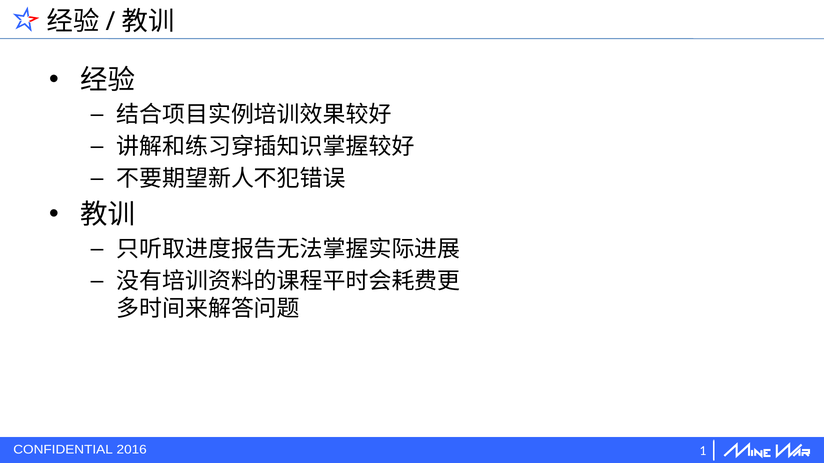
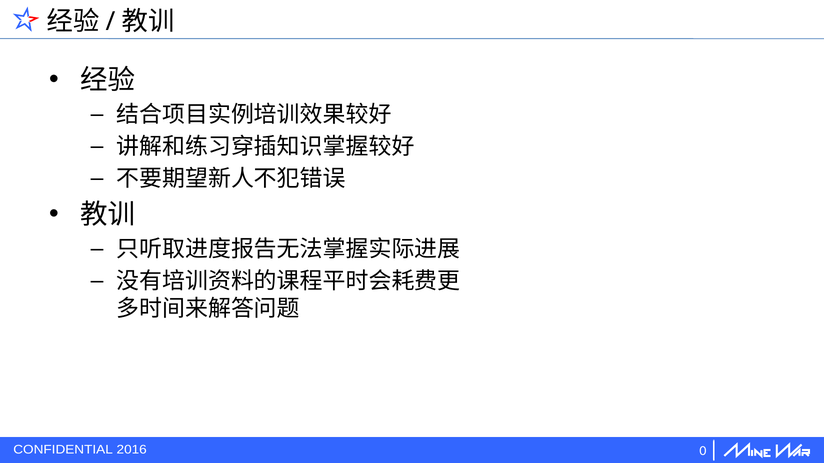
1: 1 -> 0 (703, 451)
